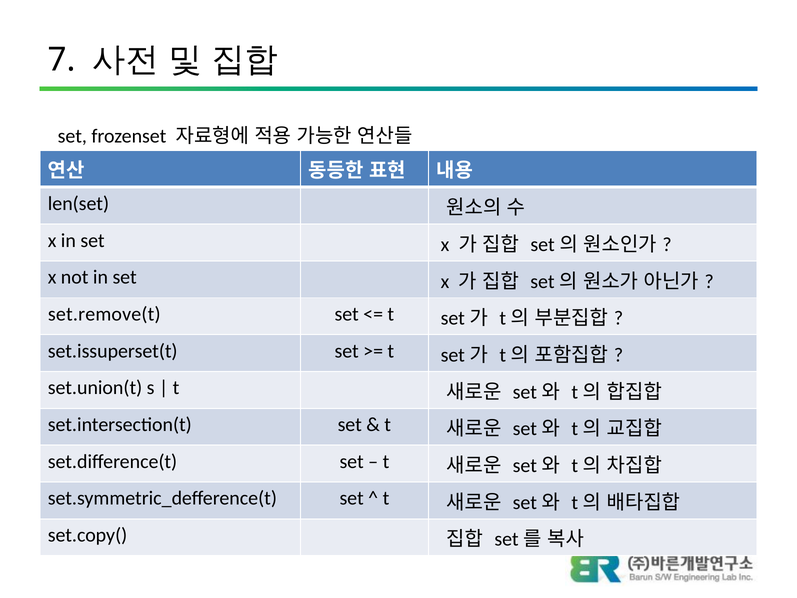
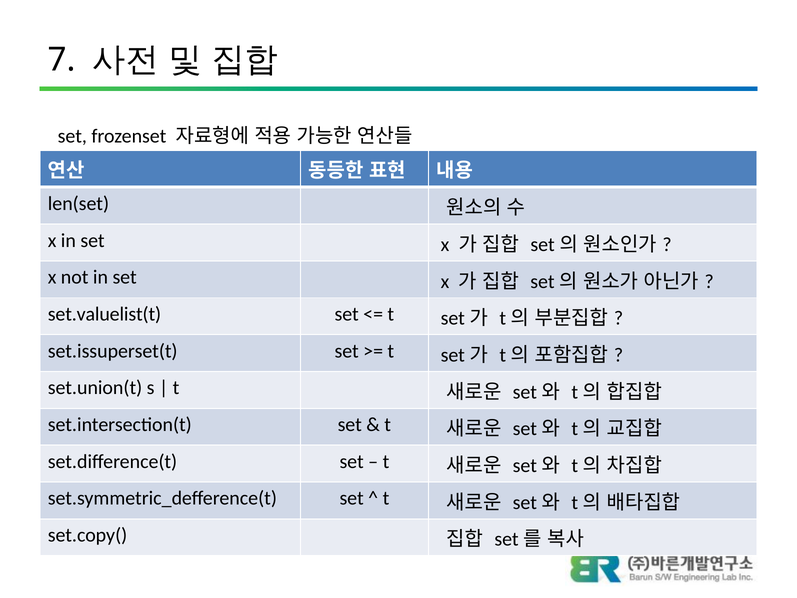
set.remove(t: set.remove(t -> set.valuelist(t (104, 314)
